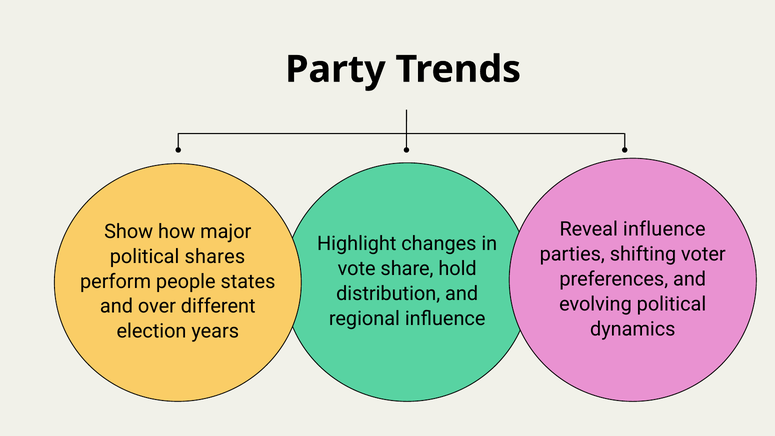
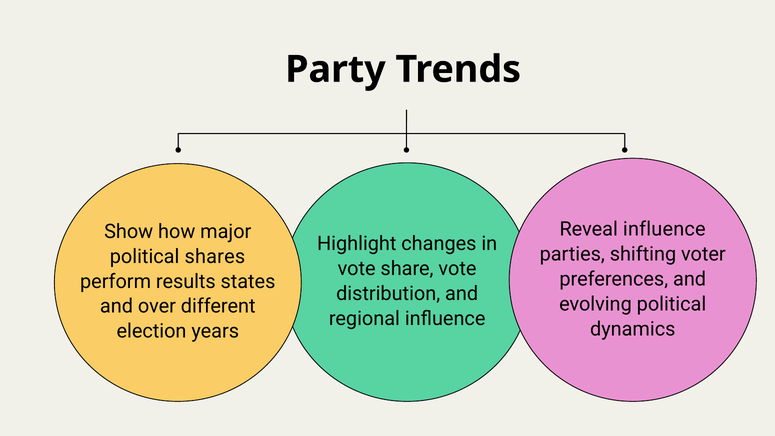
share hold: hold -> vote (457, 269)
people: people -> results (186, 281)
